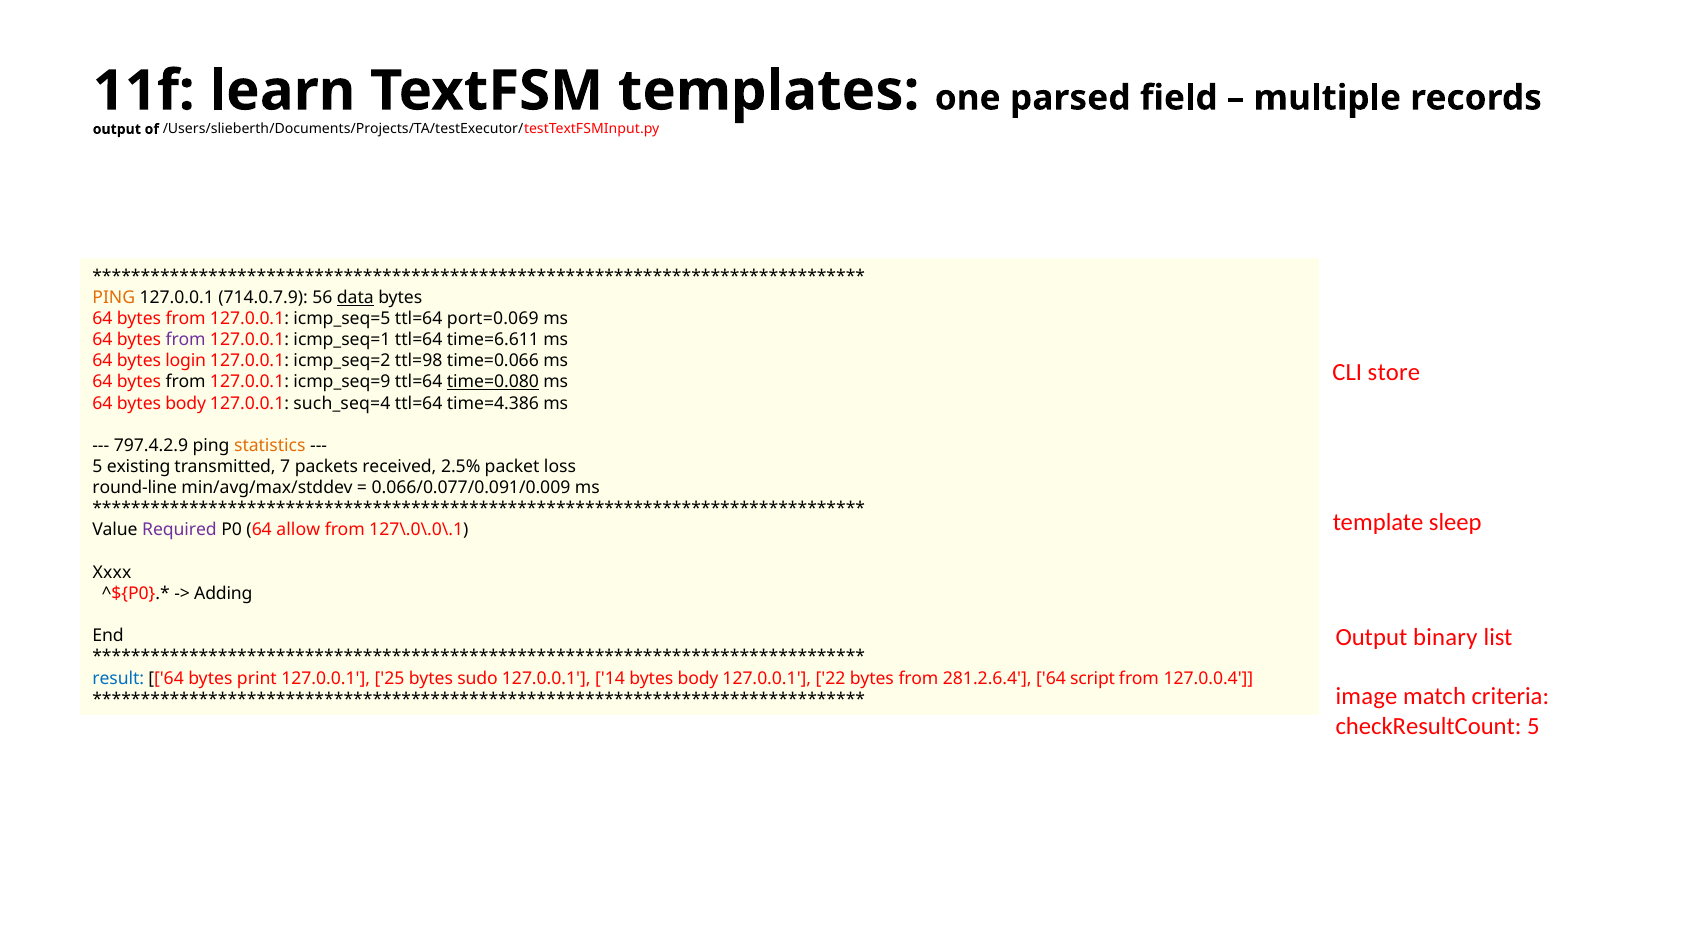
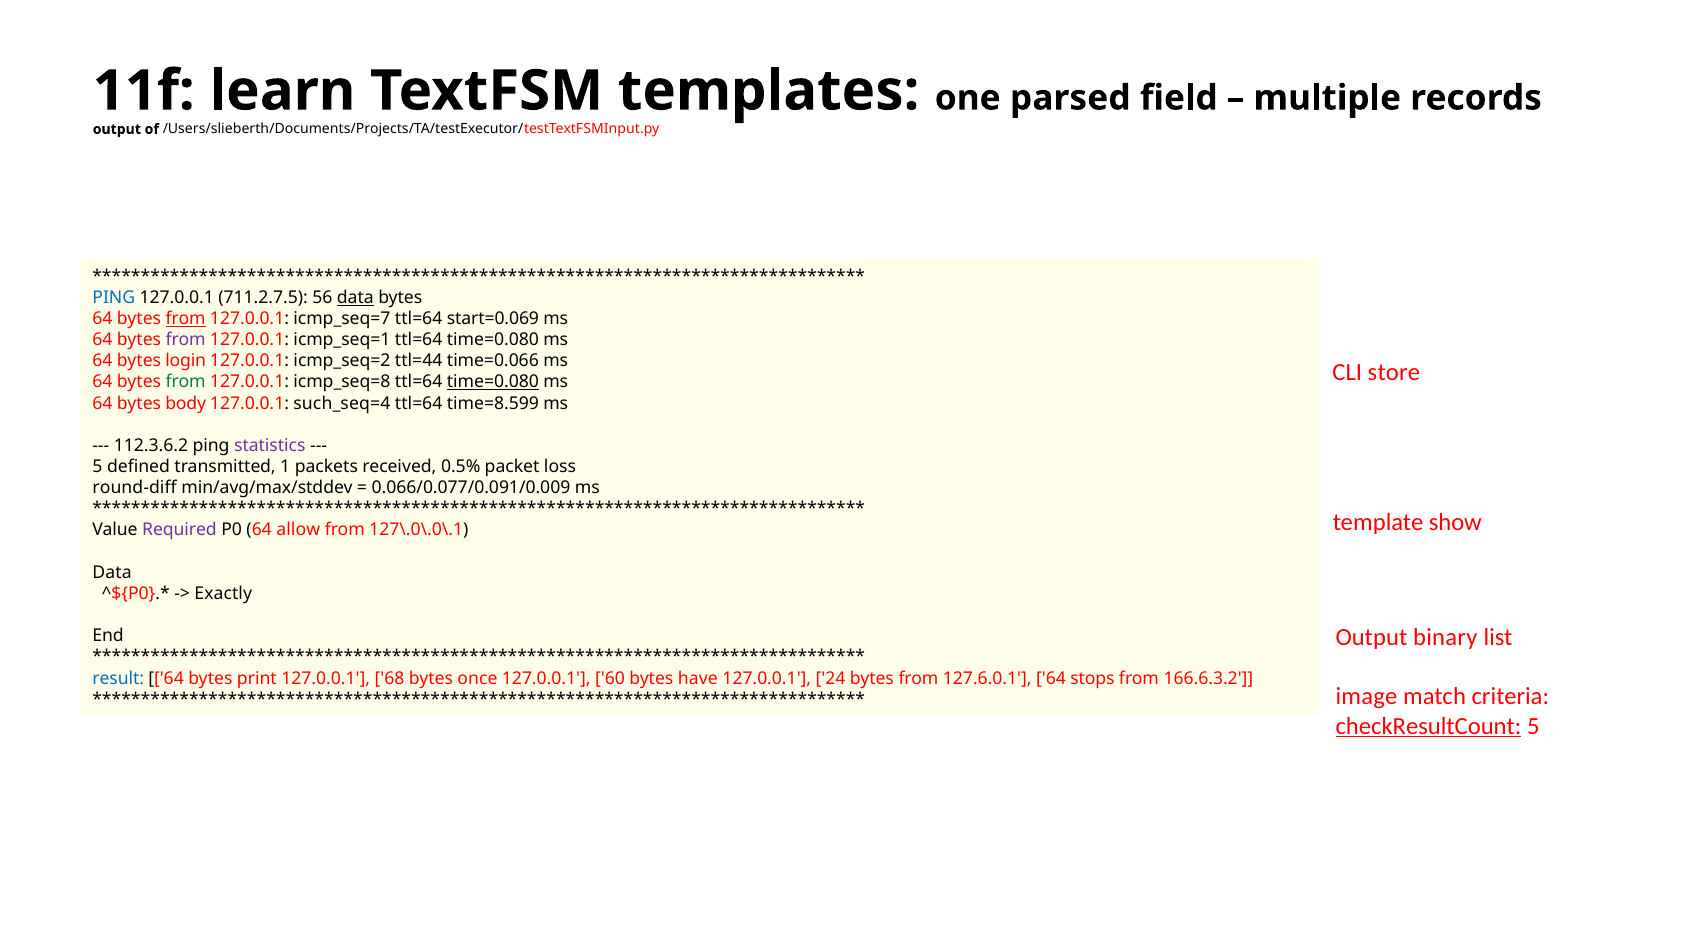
PING colour: orange -> blue (114, 298)
714.0.7.9: 714.0.7.9 -> 711.2.7.5 (263, 298)
from underline: none -> present (186, 319)
icmp_seq=5: icmp_seq=5 -> icmp_seq=7 (342, 319)
port=0.069: port=0.069 -> start=0.069 (493, 319)
icmp_seq=1 ttl=64 time=6.611: time=6.611 -> time=0.080 (493, 340)
ttl=98: ttl=98 -> ttl=44 (419, 361)
from colour: black -> green (186, 382)
icmp_seq=9: icmp_seq=9 -> icmp_seq=8 (342, 382)
time=4.386: time=4.386 -> time=8.599 (493, 404)
797.4.2.9: 797.4.2.9 -> 112.3.6.2 (151, 446)
statistics colour: orange -> purple (270, 446)
existing: existing -> defined (139, 467)
7: 7 -> 1 (285, 467)
2.5%: 2.5% -> 0.5% (461, 467)
round-line: round-line -> round-diff (135, 488)
sleep: sleep -> show (1455, 523)
Xxxx: Xxxx -> Data (112, 573)
Adding: Adding -> Exactly (223, 594)
25: 25 -> 68 (389, 679)
sudo: sudo -> once (477, 679)
14: 14 -> 60 (610, 679)
body: body -> have (698, 679)
22: 22 -> 24 (831, 679)
281.2.6.4: 281.2.6.4 -> 127.6.0.1 (987, 679)
script: script -> stops (1092, 679)
127.0.0.4: 127.0.0.4 -> 166.6.3.2 (1208, 679)
checkResultCount underline: none -> present (1429, 727)
